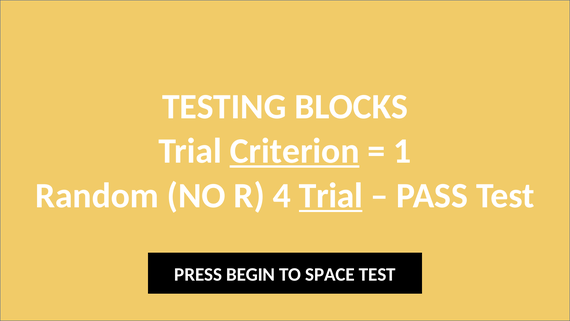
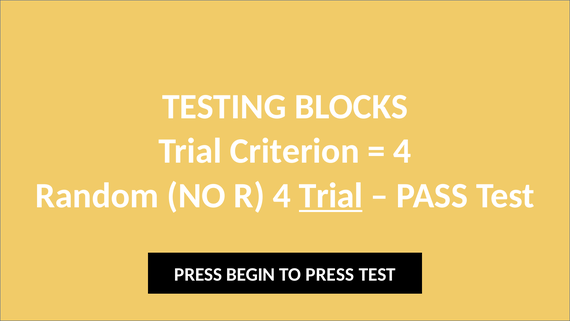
Criterion underline: present -> none (295, 151)
1: 1 -> 4 (402, 151)
TO SPACE: SPACE -> PRESS (330, 274)
